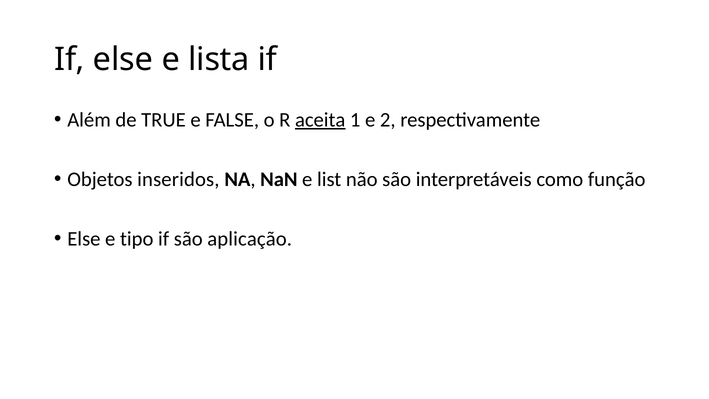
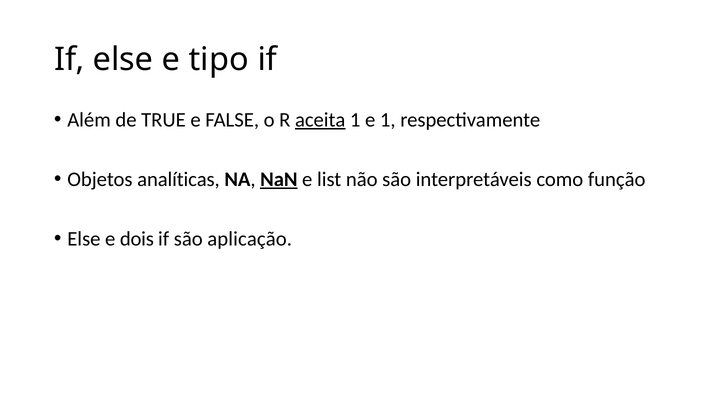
lista: lista -> tipo (219, 60)
e 2: 2 -> 1 (388, 120)
inseridos: inseridos -> analíticas (178, 179)
NaN underline: none -> present (279, 179)
tipo: tipo -> dois (137, 239)
